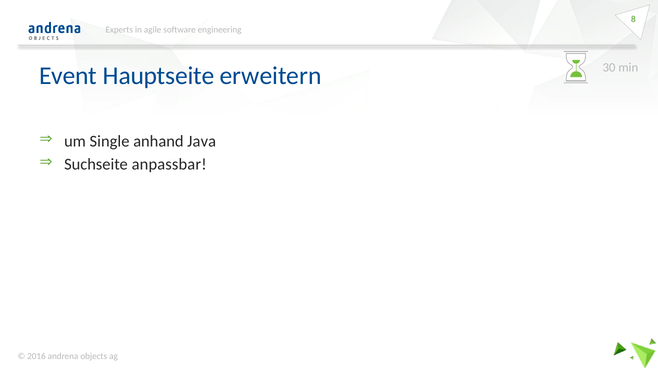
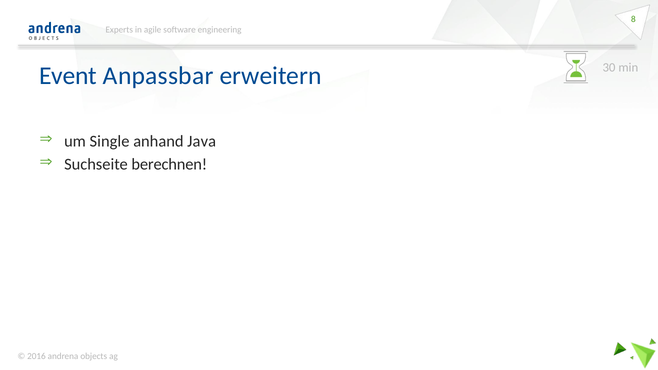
Hauptseite: Hauptseite -> Anpassbar (158, 76)
anpassbar: anpassbar -> berechnen (169, 164)
